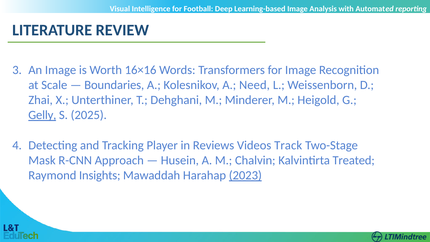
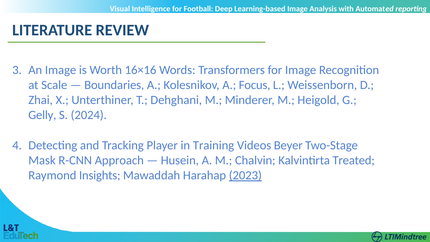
Need: Need -> Focus (255, 85)
Gelly underline: present -> none (42, 115)
2025: 2025 -> 2024 (89, 115)
Reviews: Reviews -> Training (214, 145)
Track: Track -> Beyer (288, 145)
